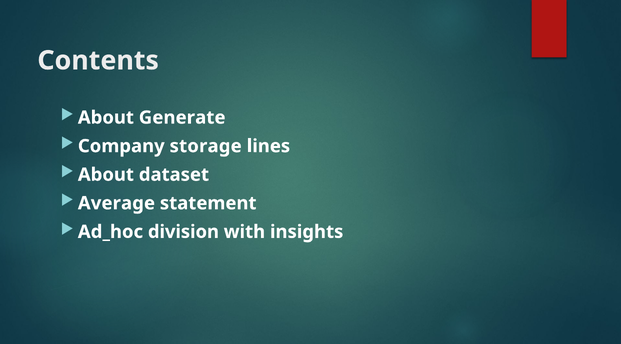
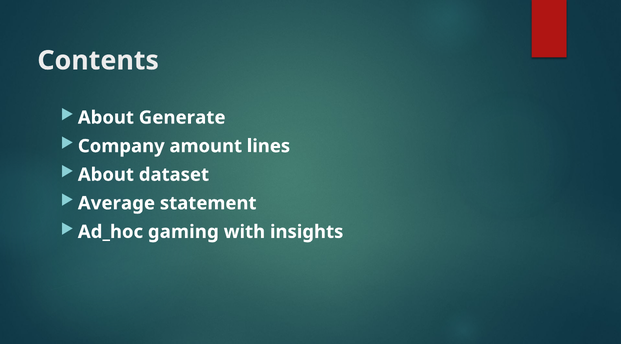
storage: storage -> amount (206, 146)
division: division -> gaming (183, 232)
